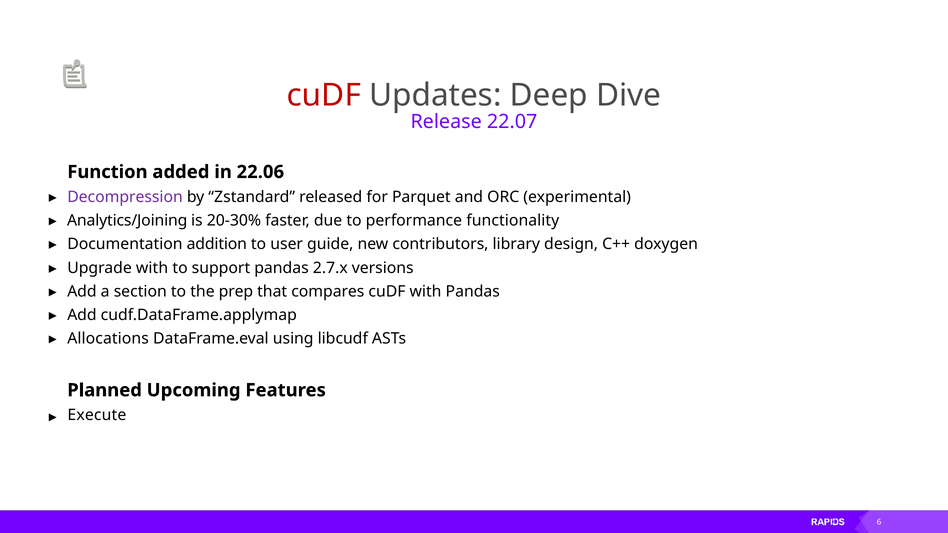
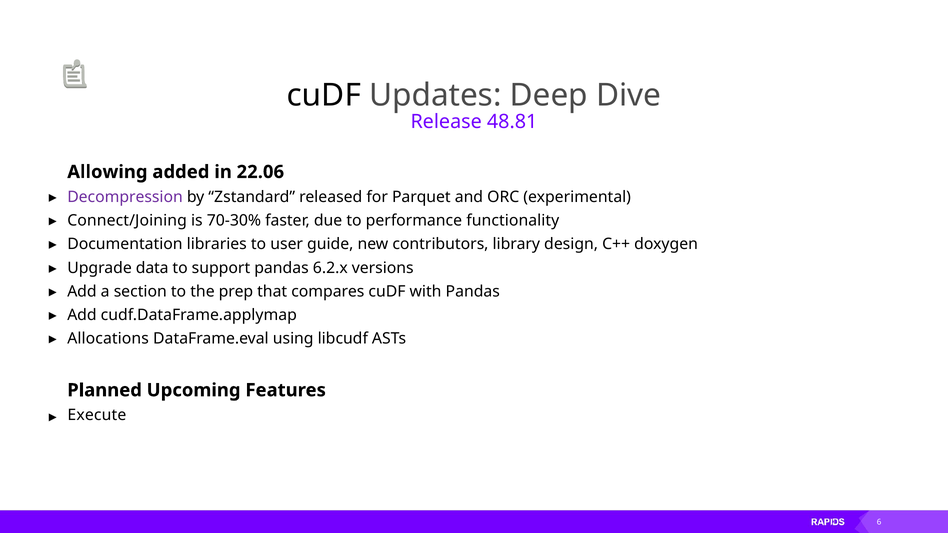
cuDF colour: red -> black (324, 95)
22.07: 22.07 -> 48.81 (512, 122)
Function: Function -> Allowing (107, 172)
Analytics/Joining: Analytics/Joining -> Connect/Joining (127, 221)
20-30%: 20-30% -> 70-30% (234, 221)
addition: addition -> libraries (217, 244)
Upgrade with: with -> data (152, 268)
2.7.x: 2.7.x -> 6.2.x (330, 268)
